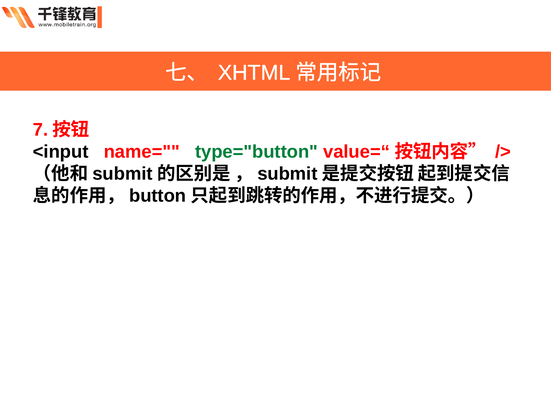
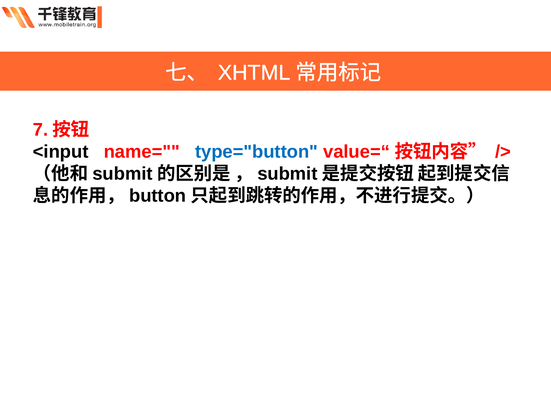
type="button colour: green -> blue (257, 152)
